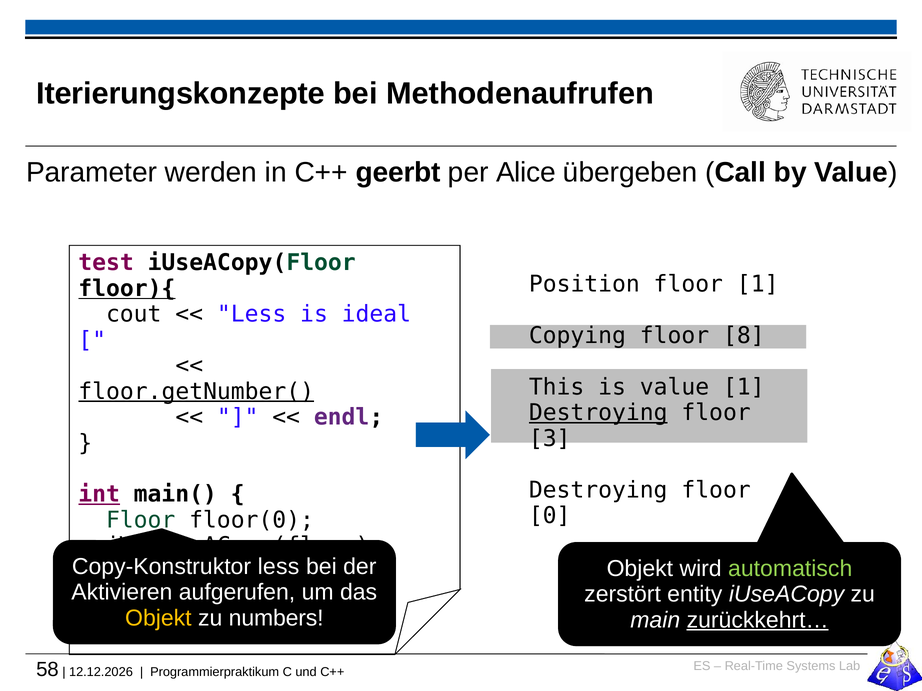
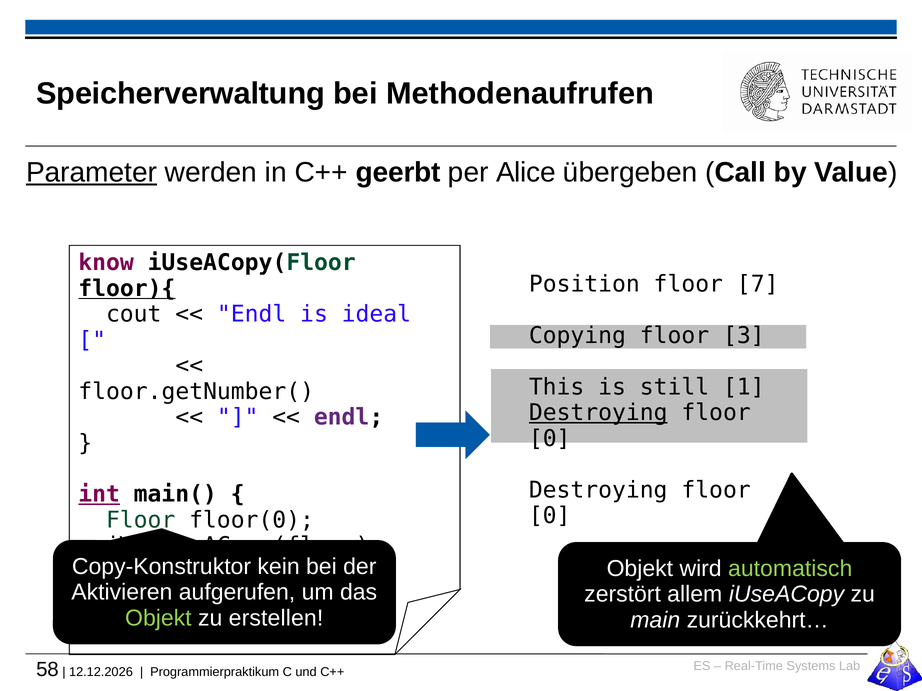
Iterierungskonzepte: Iterierungskonzepte -> Speicherverwaltung (181, 94)
Parameter underline: none -> present (92, 172)
test: test -> know (106, 263)
floor 1: 1 -> 7 (758, 284)
Less: Less -> Endl (252, 315)
8: 8 -> 3 (744, 336)
is value: value -> still (674, 387)
floor.getNumber( underline: present -> none (196, 392)
3: 3 -> 0 (550, 439)
less: less -> kein (279, 567)
entity: entity -> allem (695, 595)
Objekt colour: yellow -> light green (158, 618)
numbers: numbers -> erstellen (276, 618)
zurückkehrt… underline: present -> none (758, 620)
